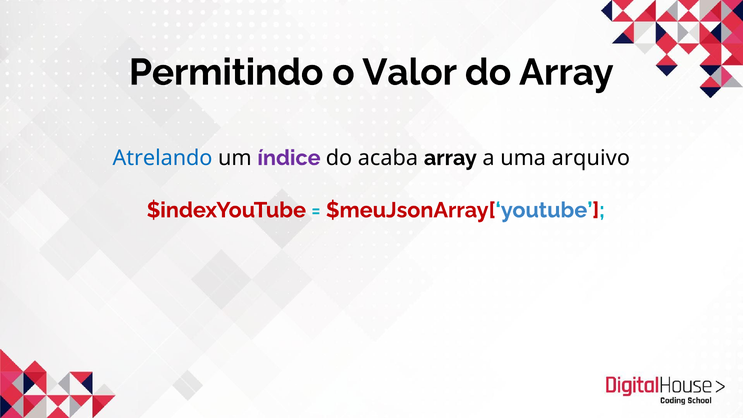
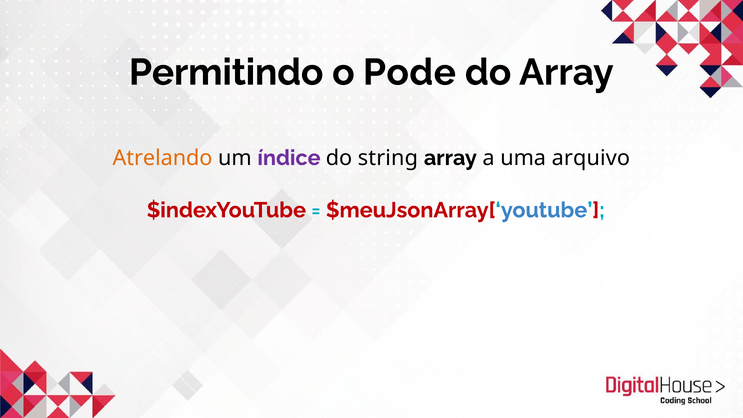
Valor: Valor -> Pode (409, 72)
Atrelando colour: blue -> orange (163, 158)
acaba: acaba -> string (388, 158)
